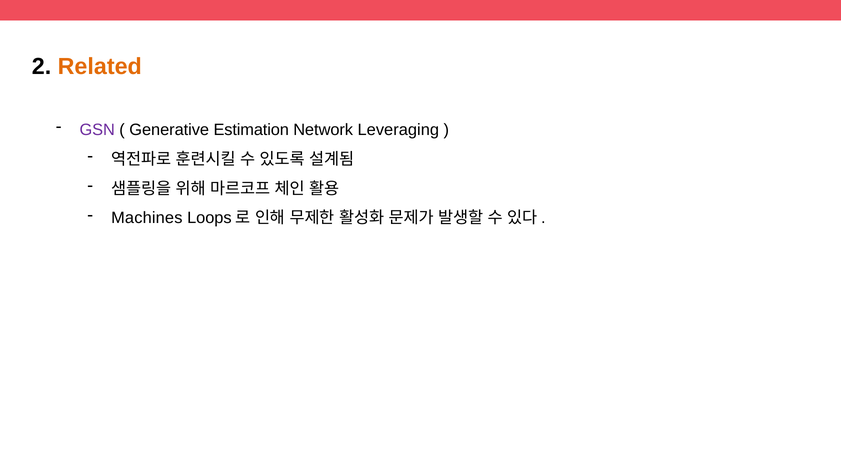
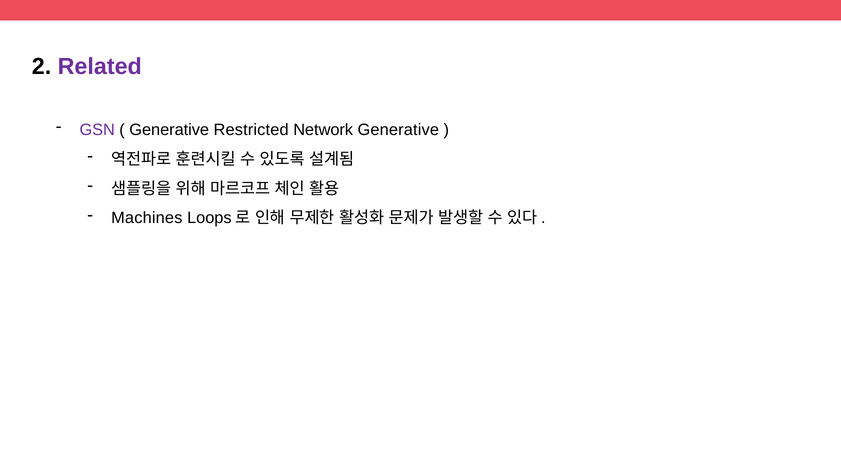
Related colour: orange -> purple (100, 66)
Estimation: Estimation -> Restricted (251, 130)
Network Leveraging: Leveraging -> Generative (398, 130)
